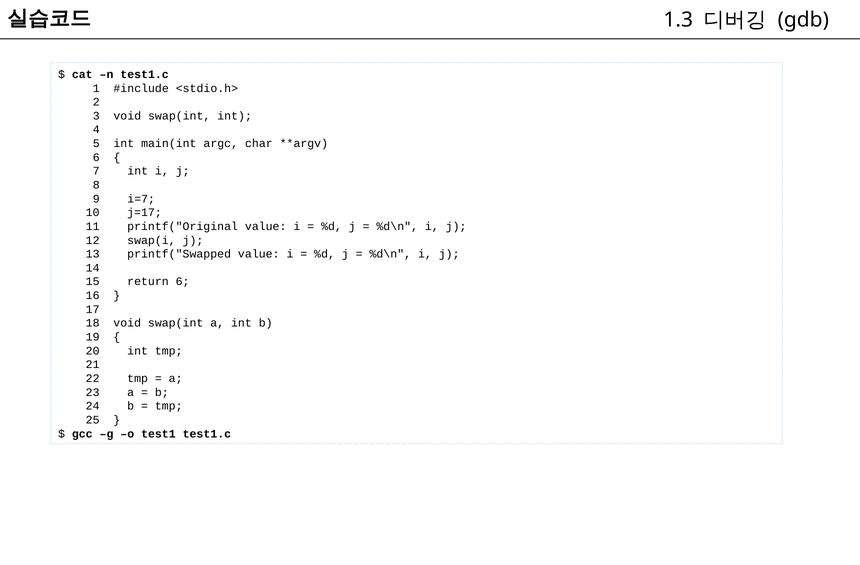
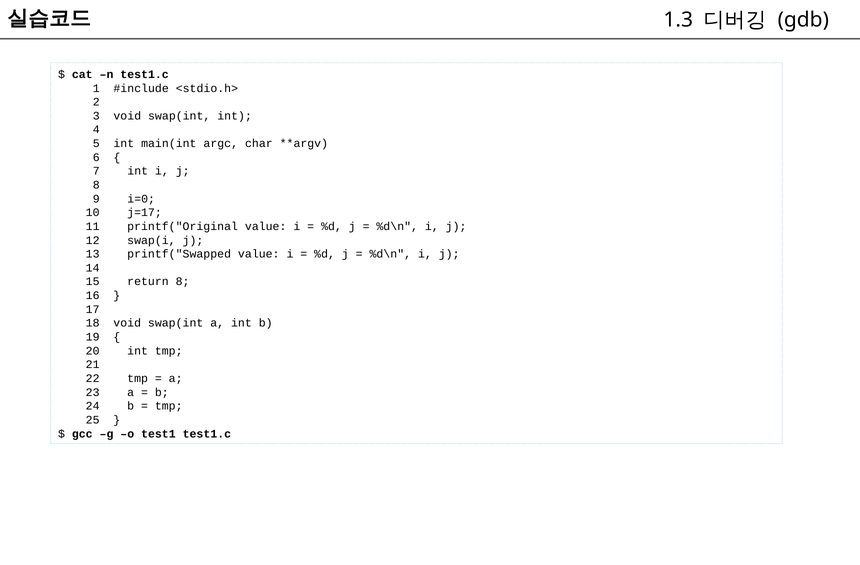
i=7: i=7 -> i=0 (141, 199)
return 6: 6 -> 8 (183, 282)
